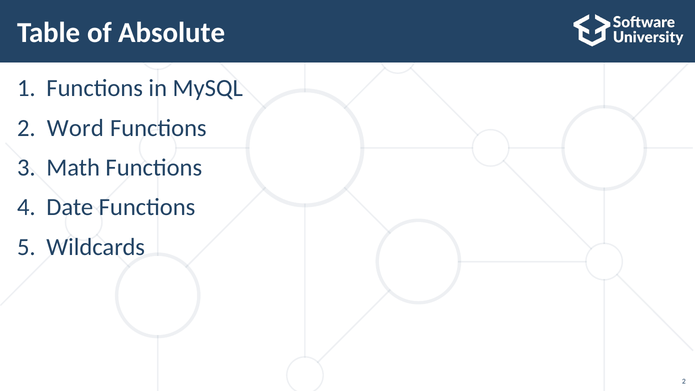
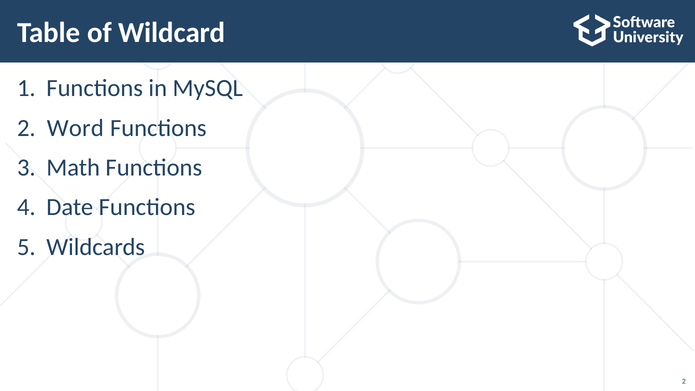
Absolute: Absolute -> Wildcard (172, 33)
